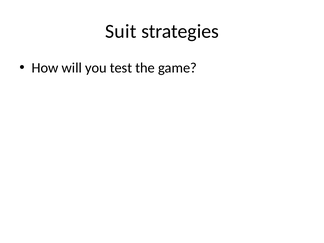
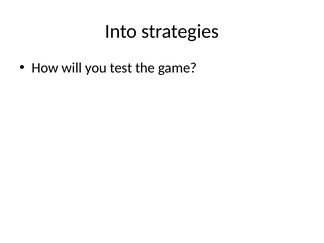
Suit: Suit -> Into (121, 31)
